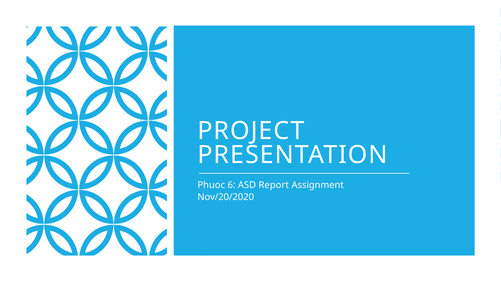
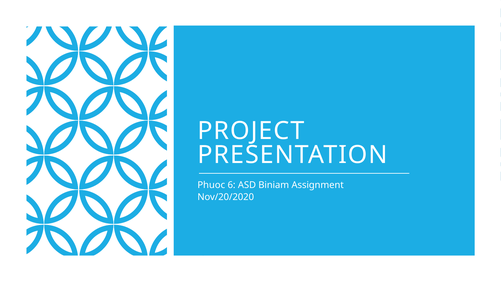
Report: Report -> Biniam (274, 185)
